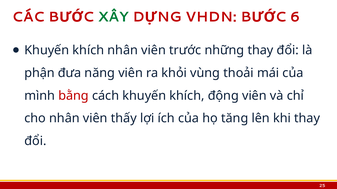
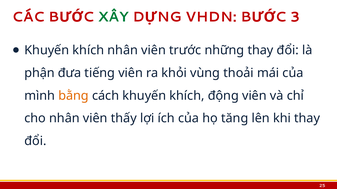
6: 6 -> 3 (295, 17)
năng: năng -> tiếng (100, 73)
bằng colour: red -> orange (74, 96)
